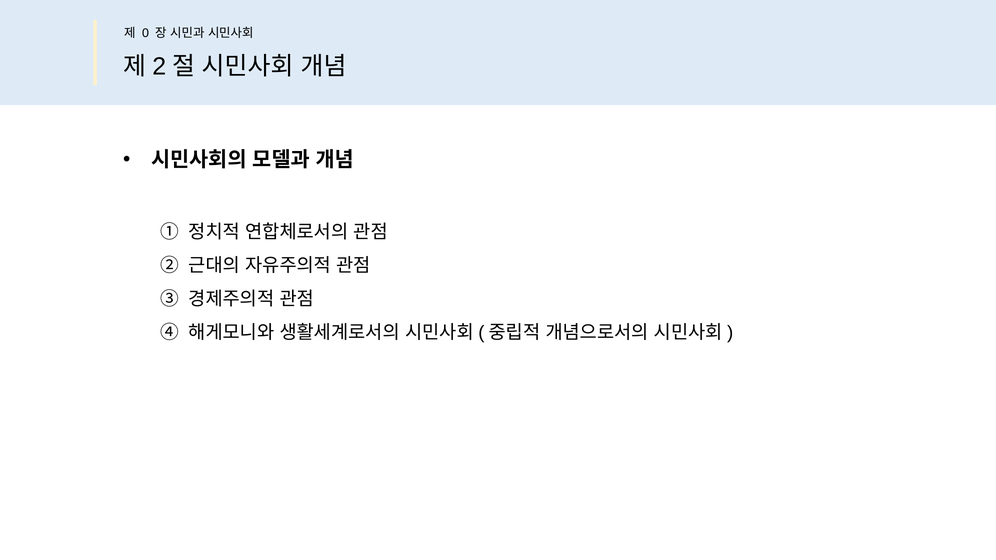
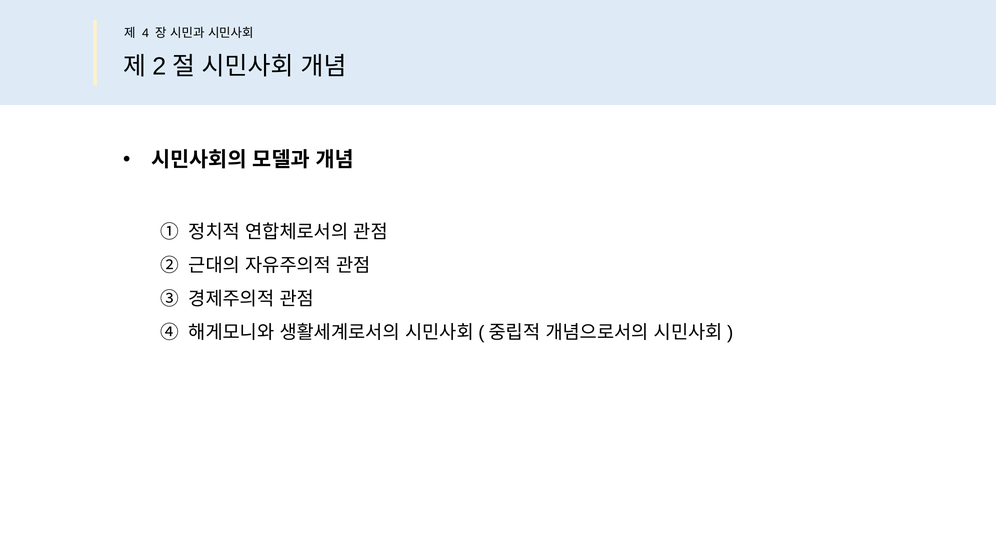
0: 0 -> 4 (145, 33)
